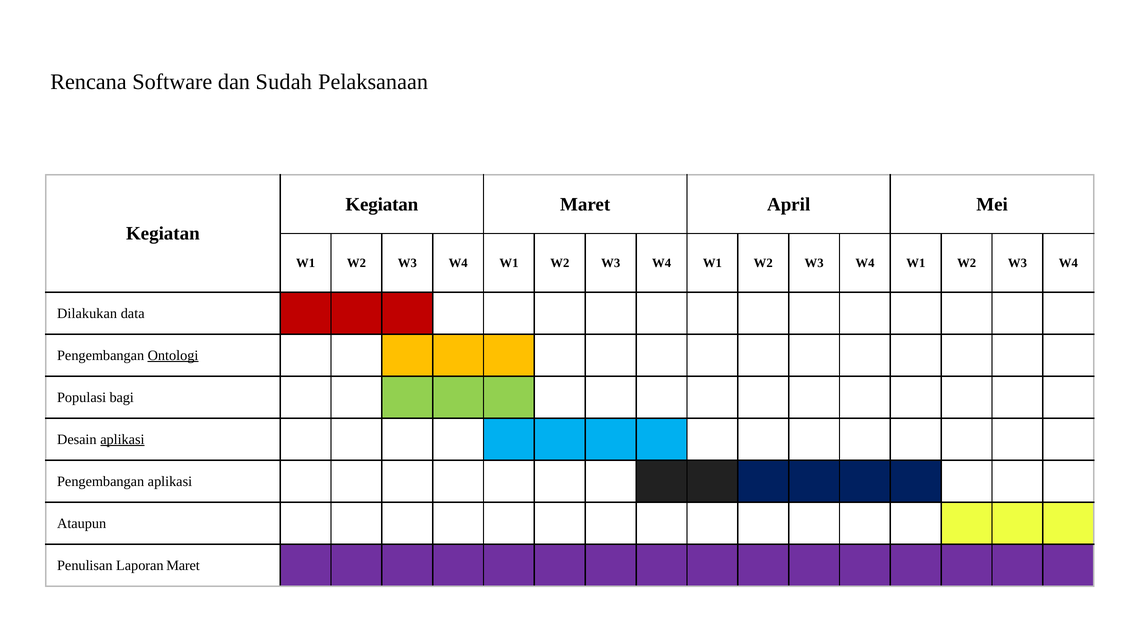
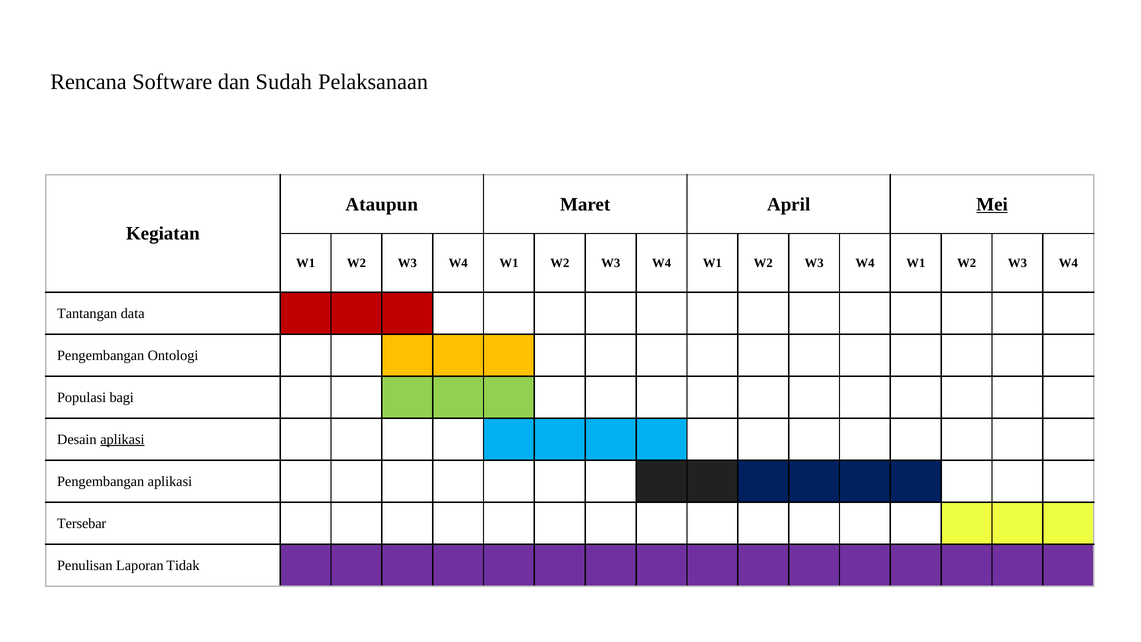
Kegiatan: Kegiatan -> Ataupun (382, 204)
Mei underline: none -> present (992, 204)
Dilakukan: Dilakukan -> Tantangan (87, 313)
Ontologi underline: present -> none (173, 355)
Ataupun: Ataupun -> Tersebar (82, 523)
Laporan Maret: Maret -> Tidak (183, 565)
